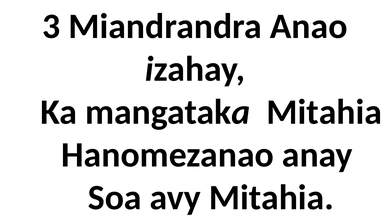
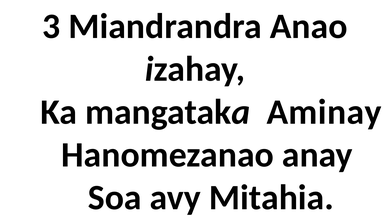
mangataka Mitahia: Mitahia -> Aminay (324, 112)
